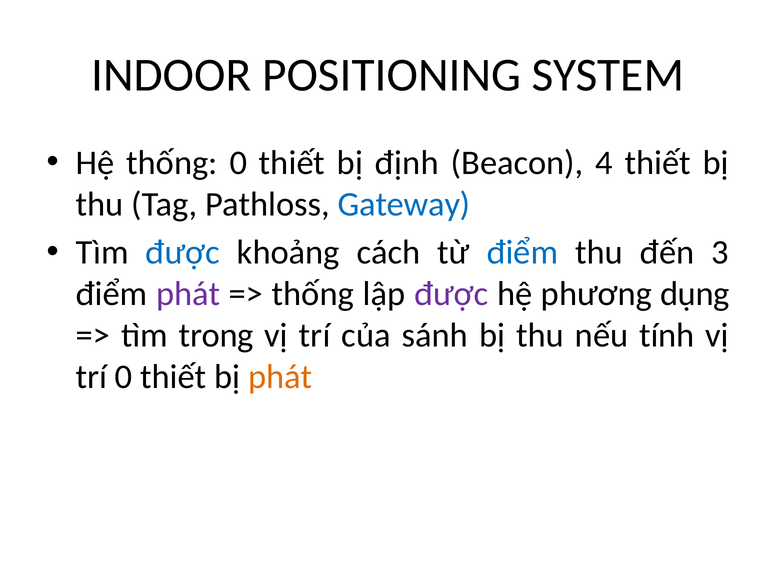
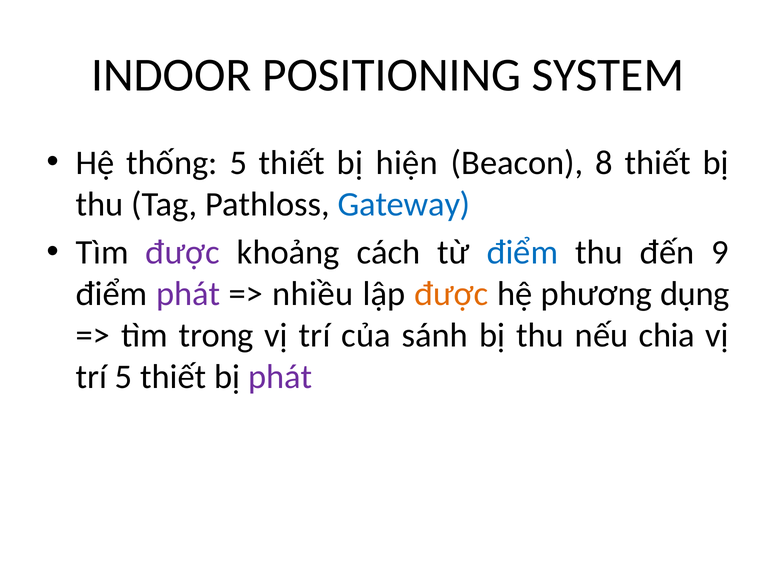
thống 0: 0 -> 5 (238, 163)
định: định -> hiện (407, 163)
4: 4 -> 8 (604, 163)
được colour: blue -> purple (183, 252)
3: 3 -> 9 (720, 252)
thống: thống -> nhiều (313, 294)
được colour: purple -> orange (451, 294)
tính: tính -> chia (667, 335)
trí 0: 0 -> 5 (124, 377)
phát colour: orange -> purple (280, 377)
